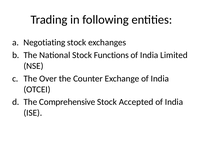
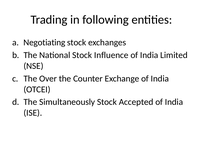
Functions: Functions -> Influence (111, 55)
Comprehensive: Comprehensive -> Simultaneously (67, 102)
